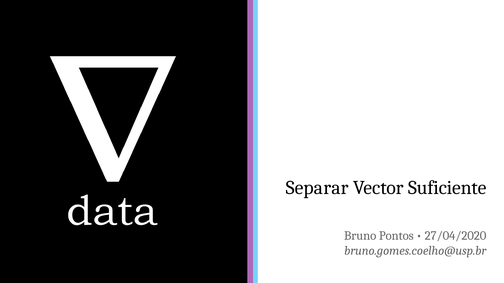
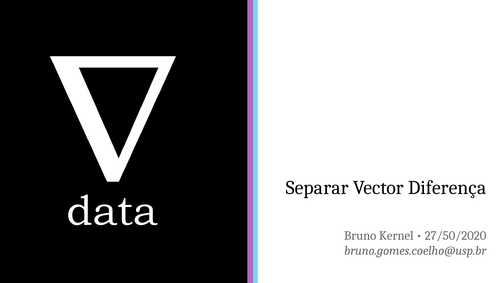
Suficiente: Suficiente -> Diferença (447, 188)
Pontos: Pontos -> Kernel (396, 236)
27/04/2020: 27/04/2020 -> 27/50/2020 (456, 236)
